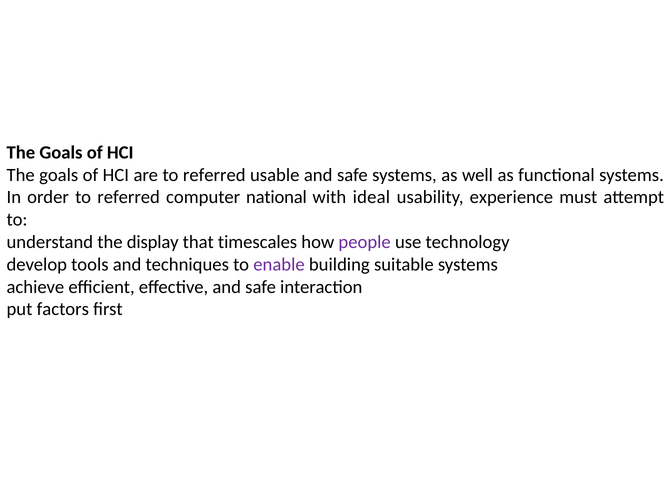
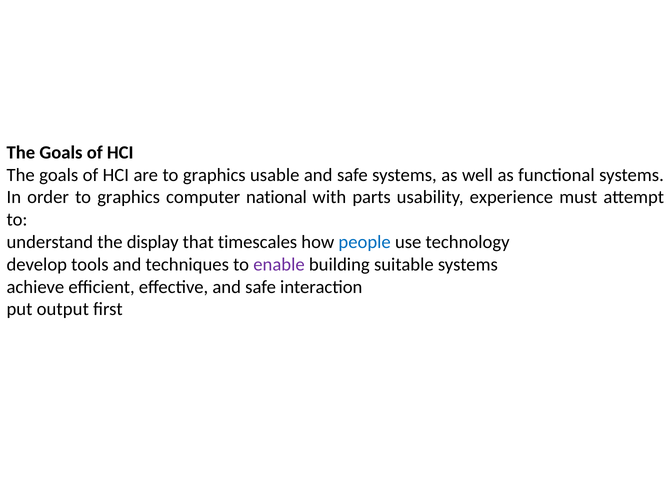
are to referred: referred -> graphics (214, 175)
order to referred: referred -> graphics (129, 197)
ideal: ideal -> parts (372, 197)
people colour: purple -> blue (365, 242)
factors: factors -> output (63, 309)
